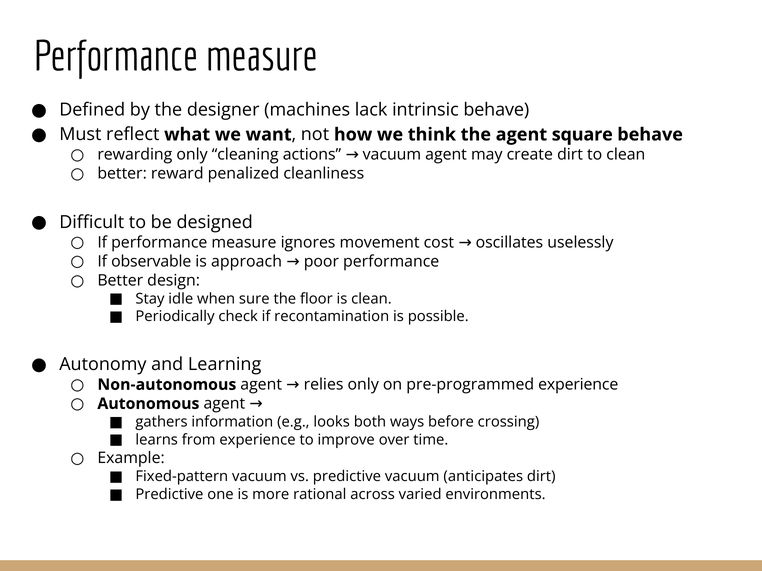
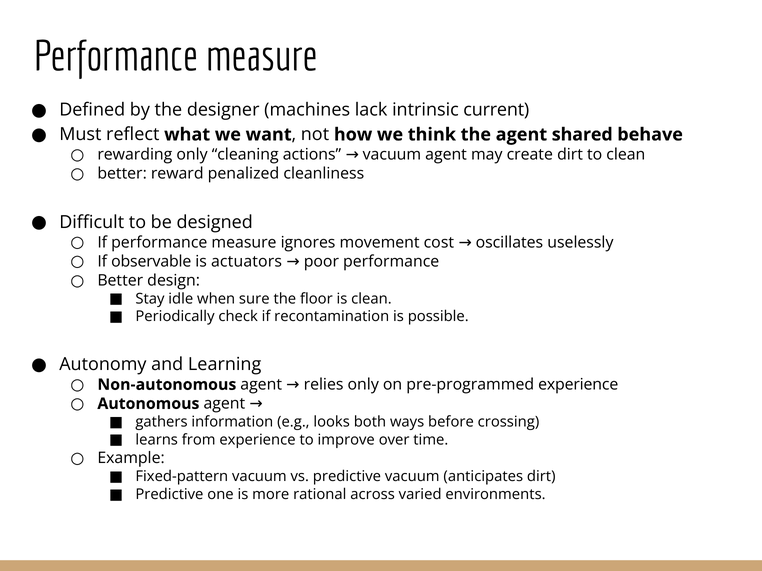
intrinsic behave: behave -> current (496, 110)
square: square -> shared (582, 135)
approach: approach -> actuators (247, 262)
